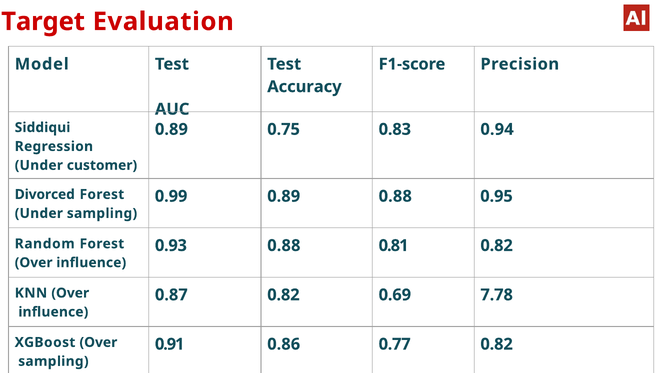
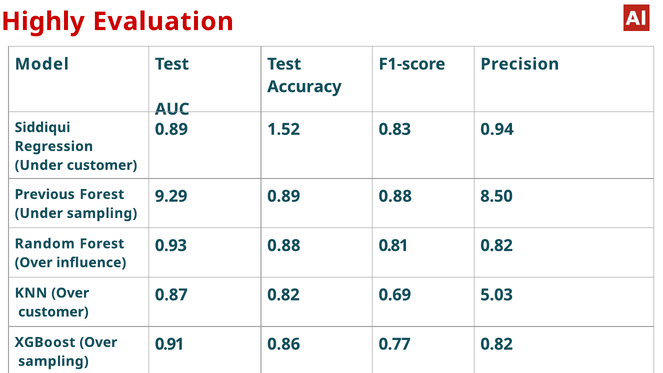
Target: Target -> Highly (43, 22)
0.75: 0.75 -> 1.52 (284, 129)
Divorced: Divorced -> Previous (45, 194)
0.99: 0.99 -> 9.29 (171, 196)
0.95: 0.95 -> 8.50 (497, 196)
7.78: 7.78 -> 5.03 (497, 295)
inﬂuence: inﬂuence -> customer (53, 312)
